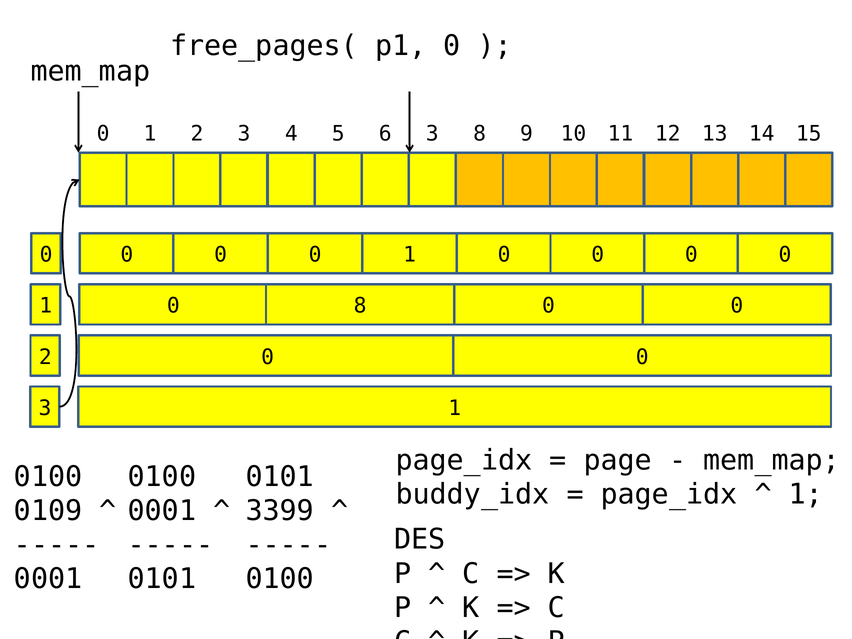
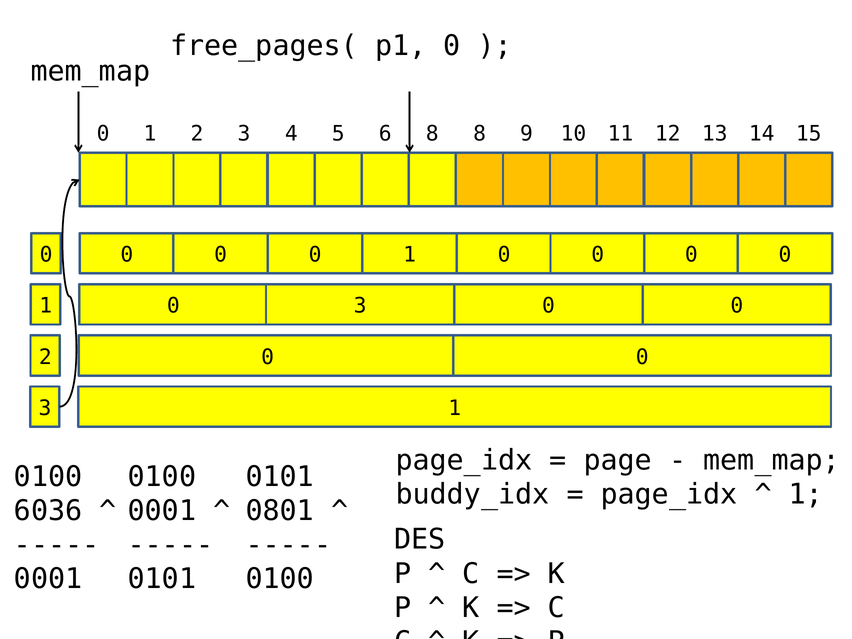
6 3: 3 -> 8 (432, 134)
0 8: 8 -> 3 (360, 306)
0109: 0109 -> 6036 (48, 511)
3399: 3399 -> 0801 (280, 511)
